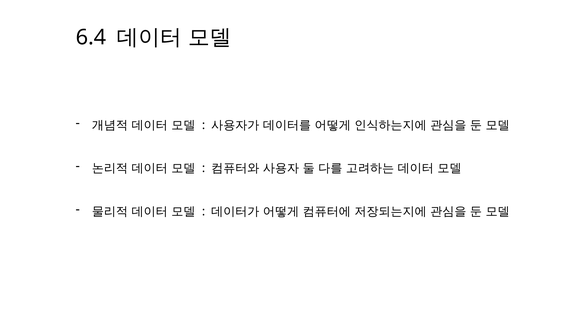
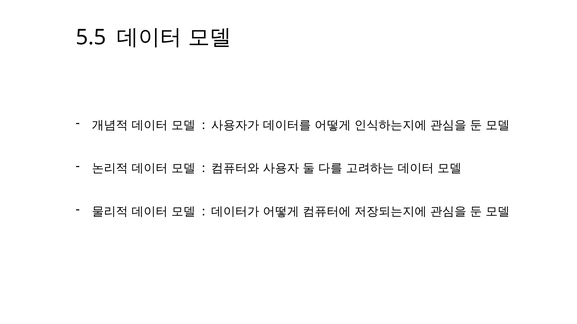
6.4: 6.4 -> 5.5 (91, 37)
